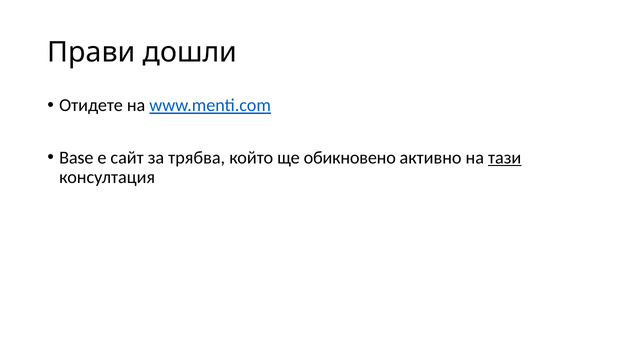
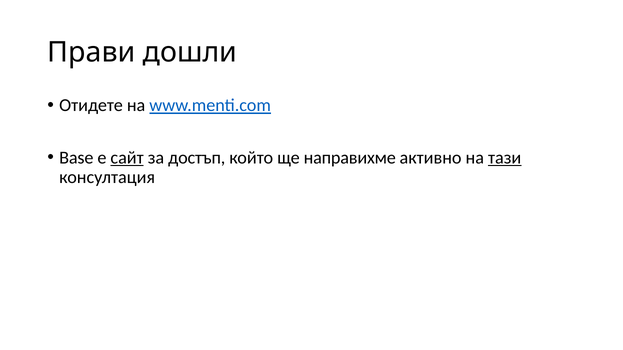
сайт underline: none -> present (127, 158)
трябва: трябва -> достъп (197, 158)
обикновено: обикновено -> направихме (350, 158)
